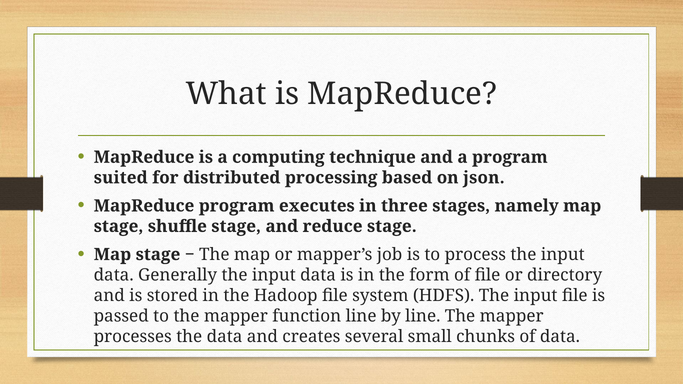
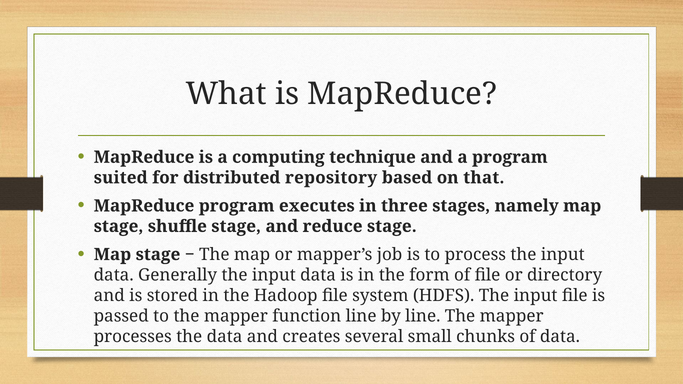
processing: processing -> repository (331, 178)
json: json -> that (484, 178)
